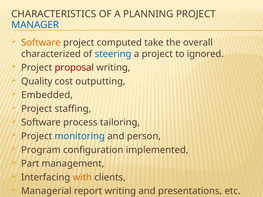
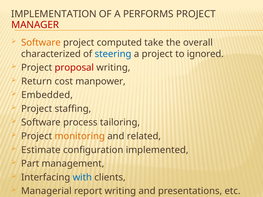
CHARACTERISTICS: CHARACTERISTICS -> IMPLEMENTATION (54, 14)
PLANNING: PLANNING -> PERFORMS (148, 14)
MANAGER colour: blue -> red (35, 25)
Quality: Quality -> Return (37, 81)
outputting: outputting -> manpower (100, 81)
monitoring colour: blue -> orange (80, 136)
person: person -> related (144, 136)
Program: Program -> Estimate (41, 150)
with colour: orange -> blue (82, 178)
